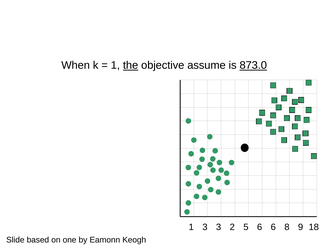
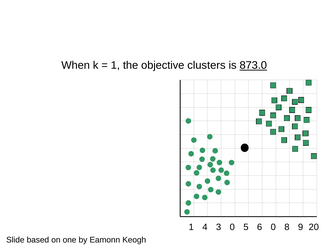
the underline: present -> none (131, 65)
assume: assume -> clusters (206, 65)
1 3: 3 -> 4 (205, 227)
3 2: 2 -> 0 (232, 227)
6 6: 6 -> 0 (273, 227)
18: 18 -> 20 (314, 227)
